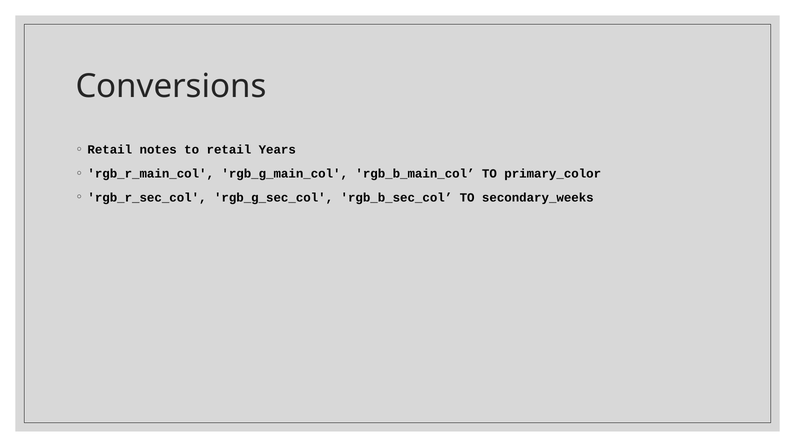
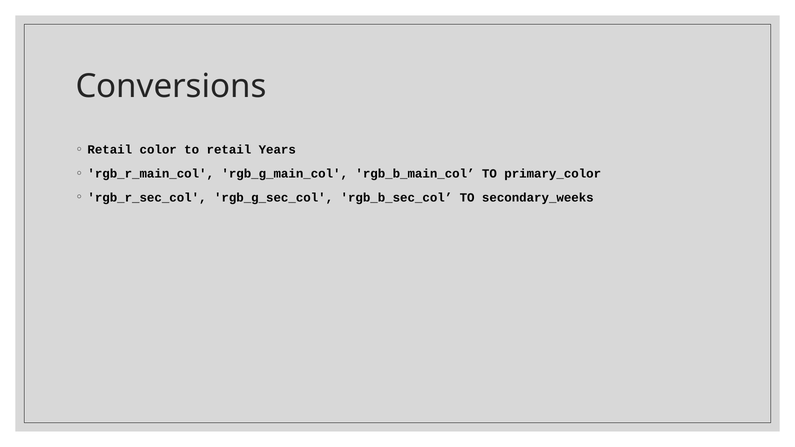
notes: notes -> color (158, 150)
